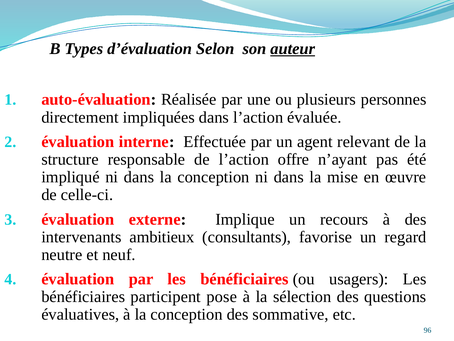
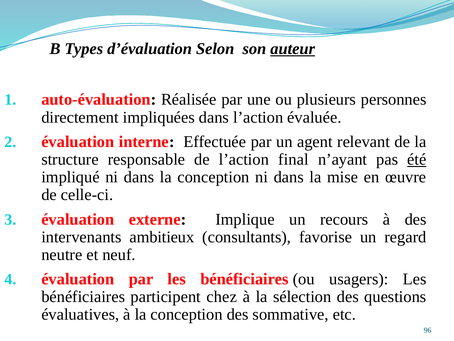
offre: offre -> final (293, 159)
été underline: none -> present (417, 159)
pose: pose -> chez (222, 296)
